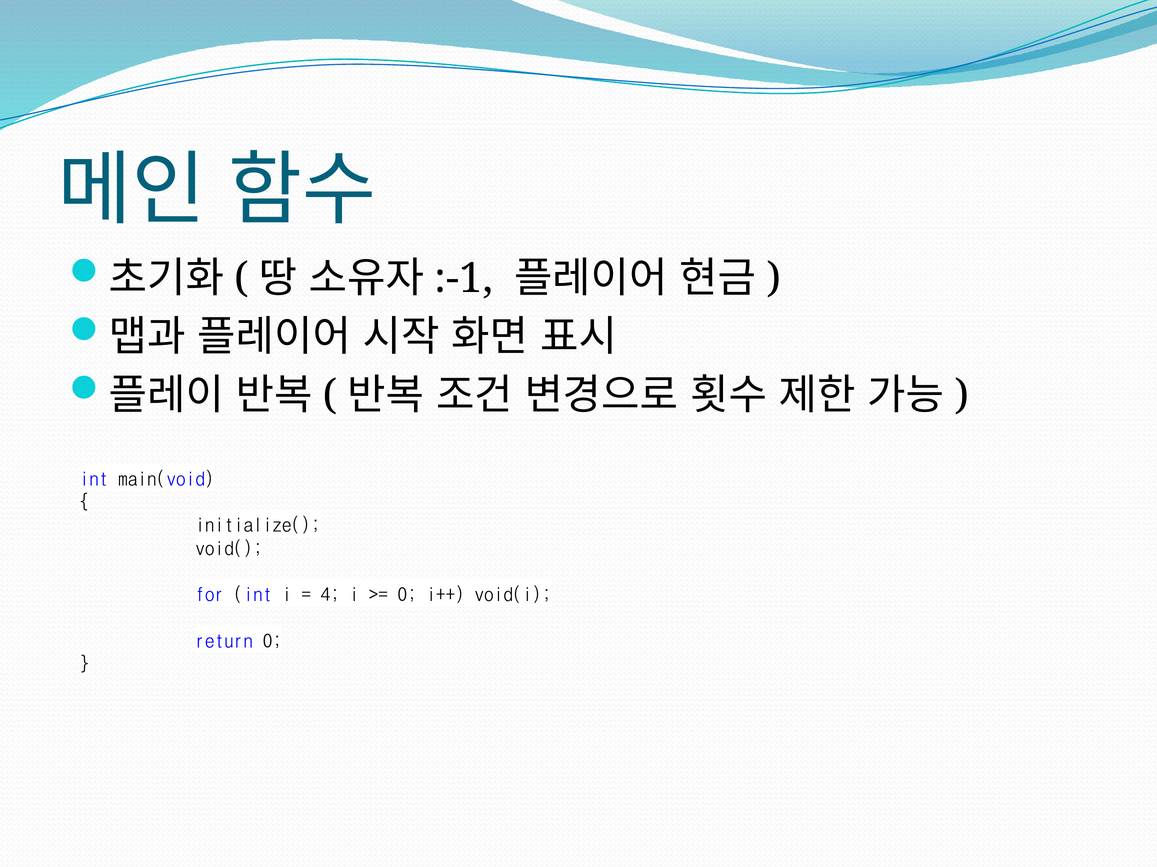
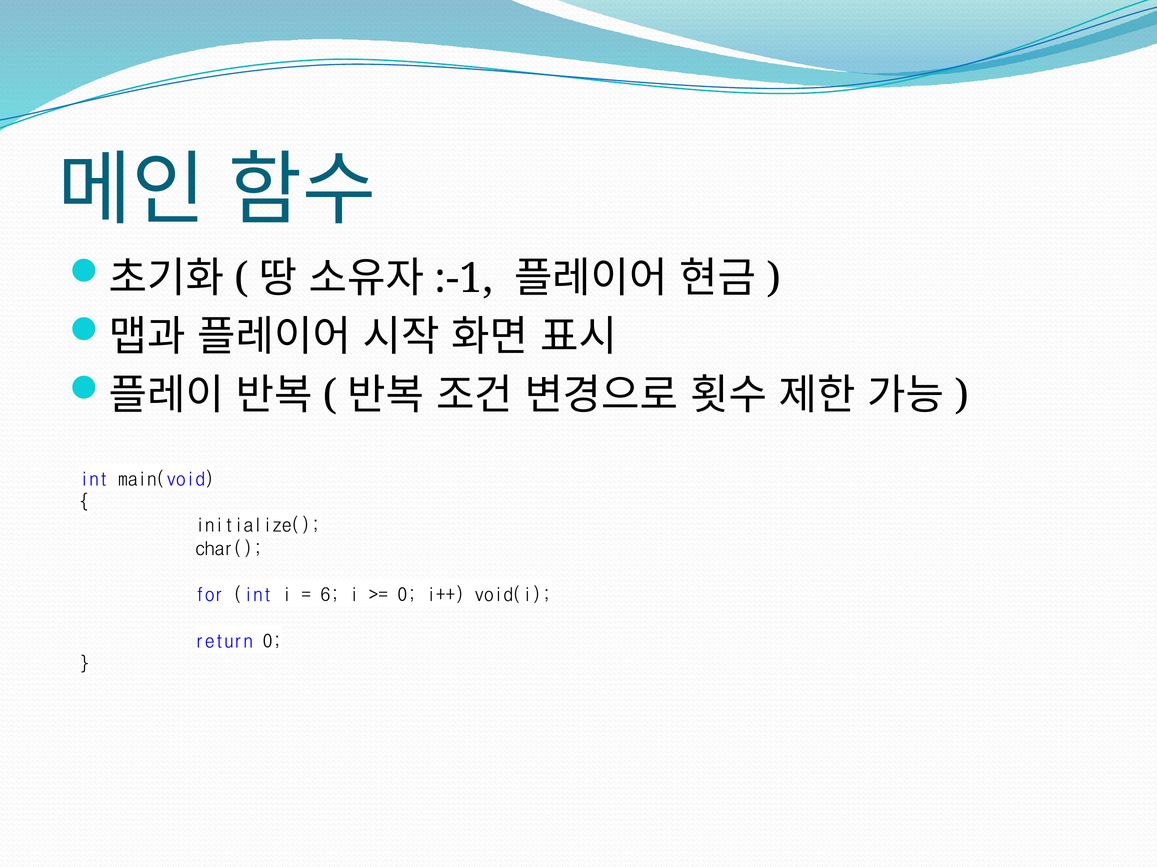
void(: void( -> char( (229, 549)
4: 4 -> 6 (330, 595)
